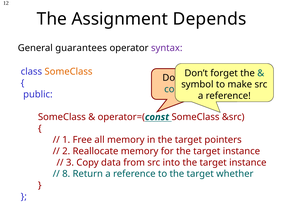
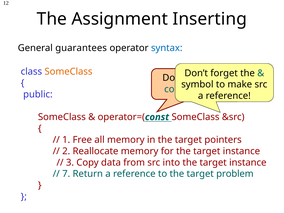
Depends: Depends -> Inserting (210, 19)
syntax colour: purple -> blue (167, 48)
8: 8 -> 7 (66, 174)
whether: whether -> problem (235, 174)
